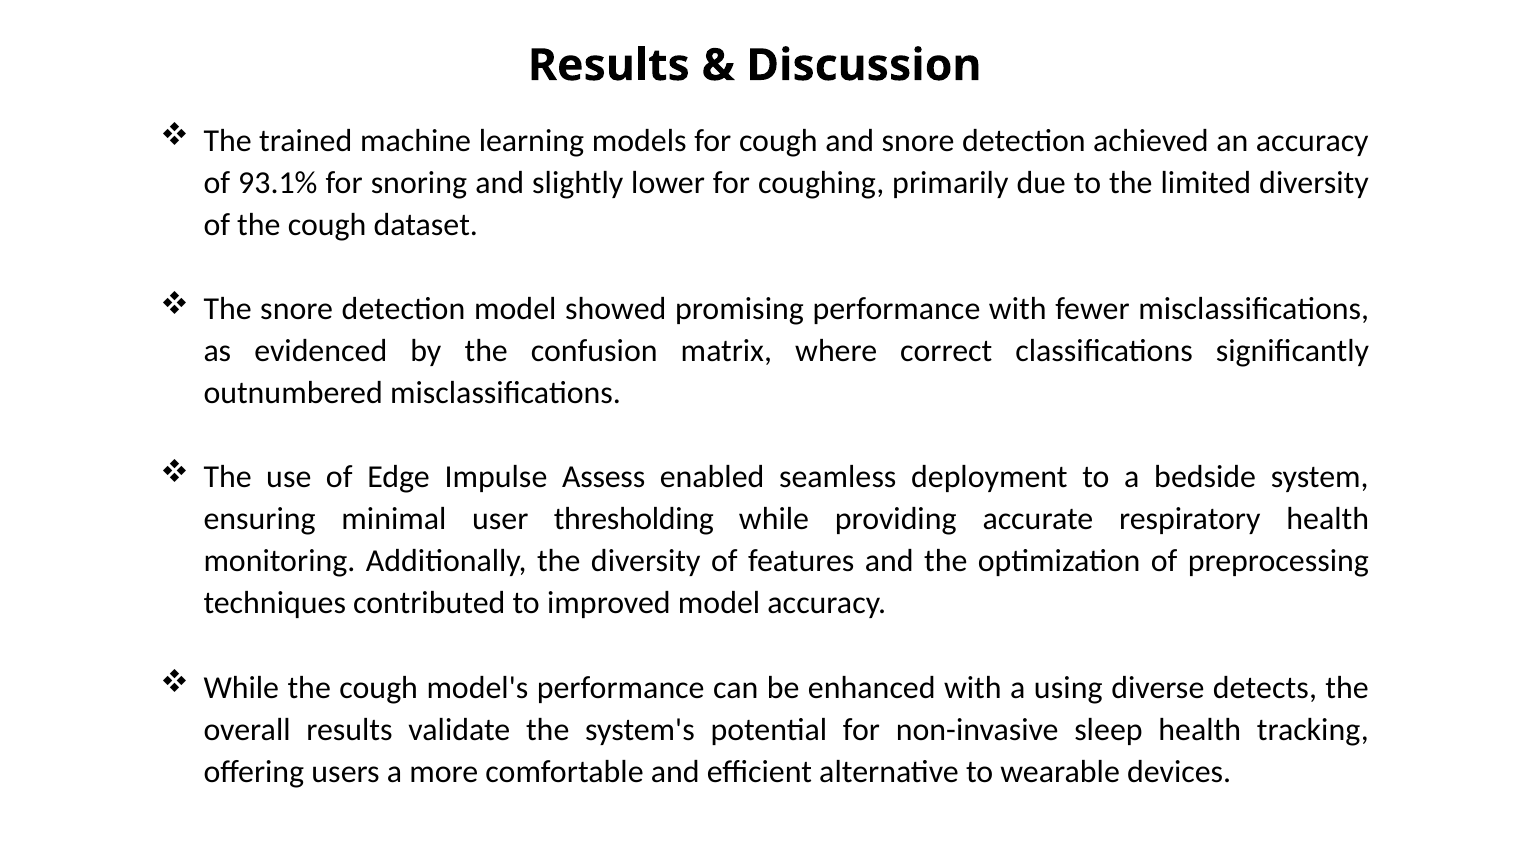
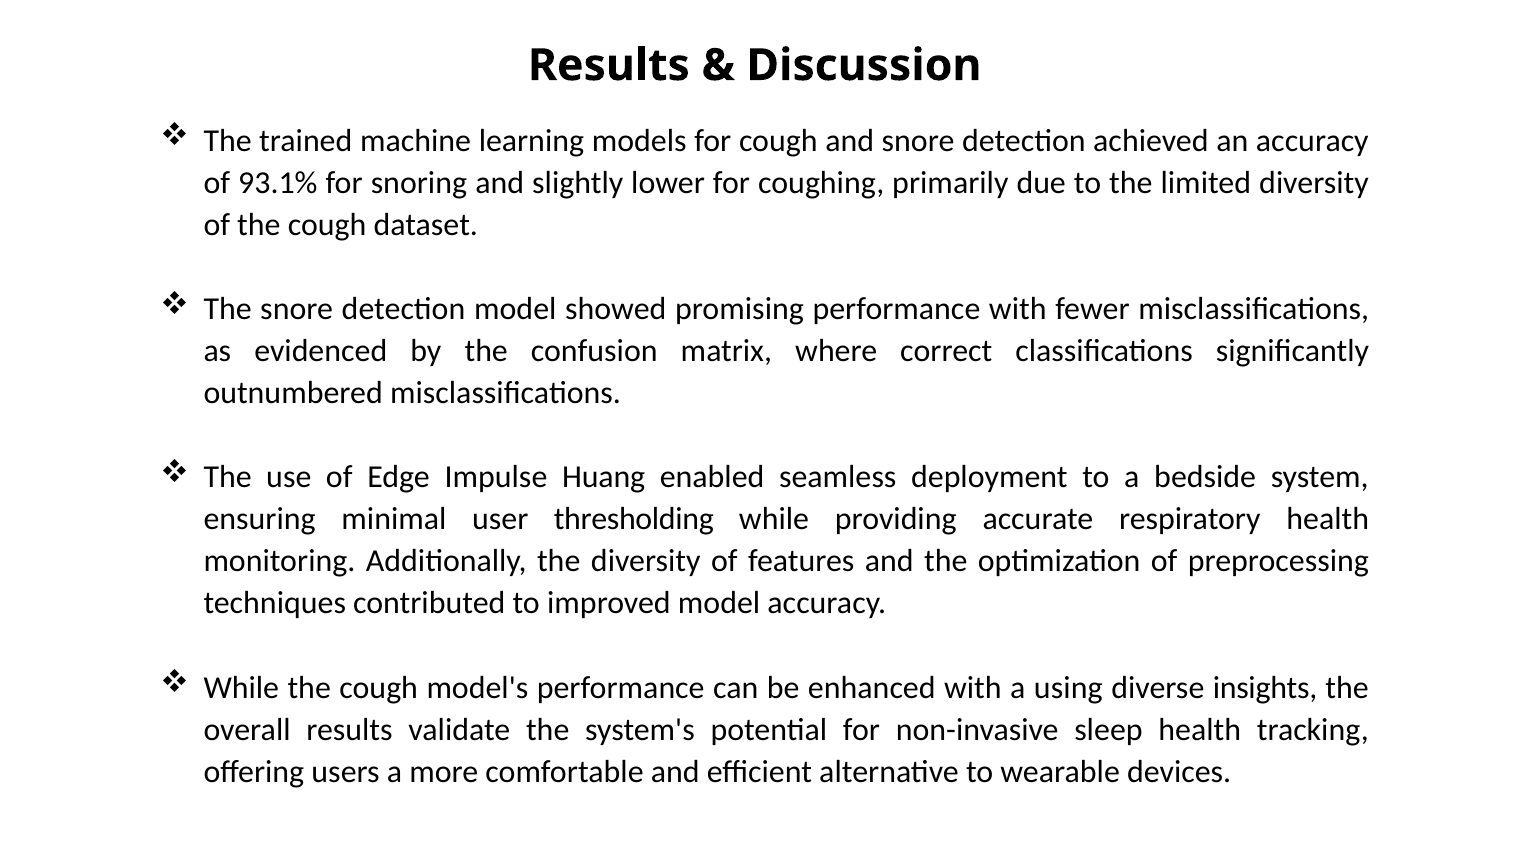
Assess: Assess -> Huang (604, 477)
detects: detects -> insights (1265, 687)
